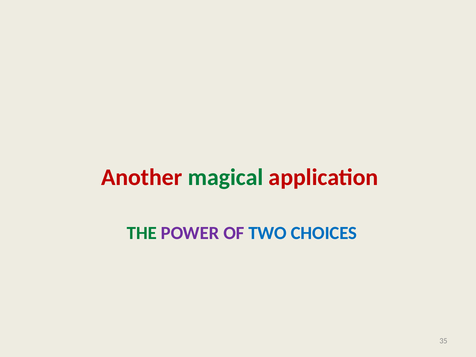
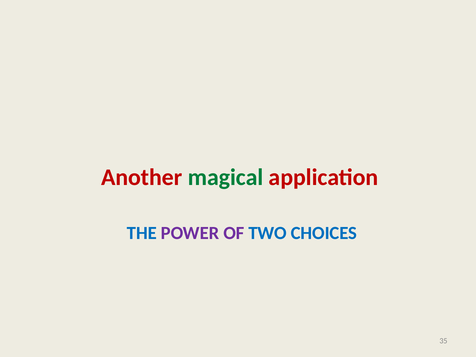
THE colour: green -> blue (142, 233)
